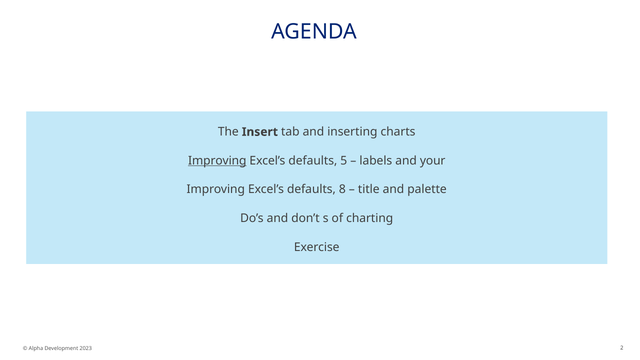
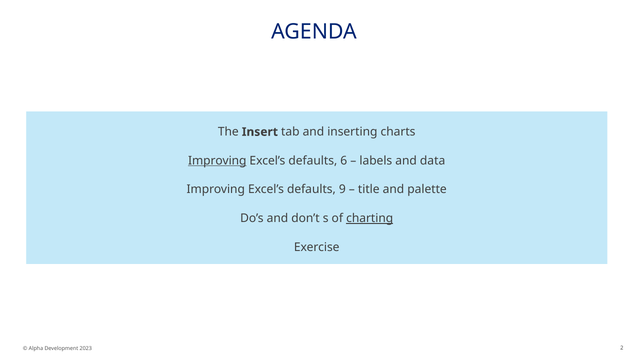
5: 5 -> 6 (344, 161)
your: your -> data (433, 161)
8: 8 -> 9 (342, 189)
charting underline: none -> present (370, 218)
